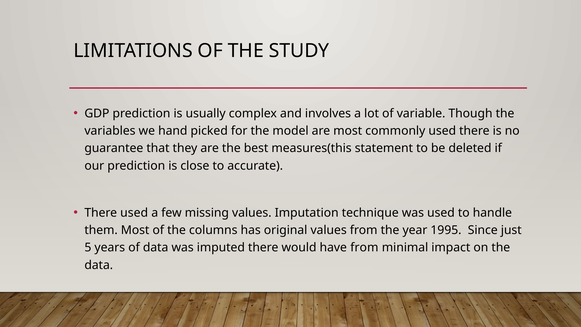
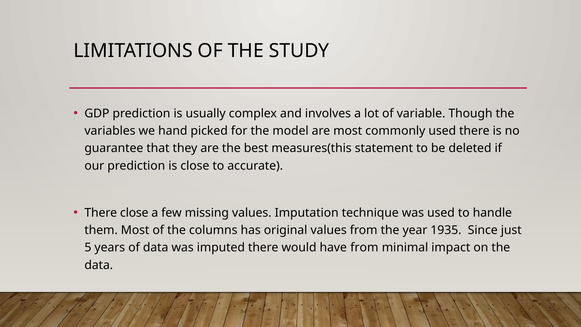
There used: used -> close (134, 213)
1995: 1995 -> 1935 (446, 230)
